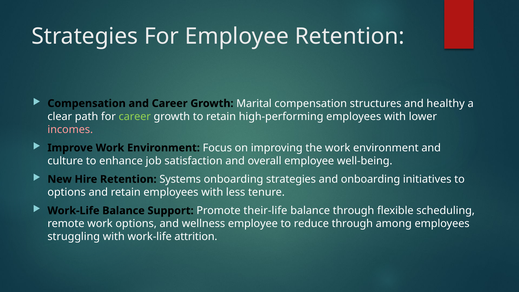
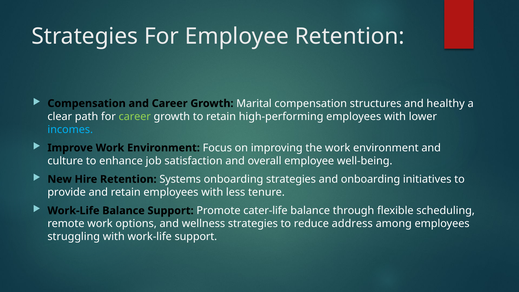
incomes colour: pink -> light blue (70, 129)
options: options -> provide (67, 192)
their-life: their-life -> cater-life (265, 211)
wellness employee: employee -> strategies (253, 224)
reduce through: through -> address (352, 224)
work-life attrition: attrition -> support (196, 237)
